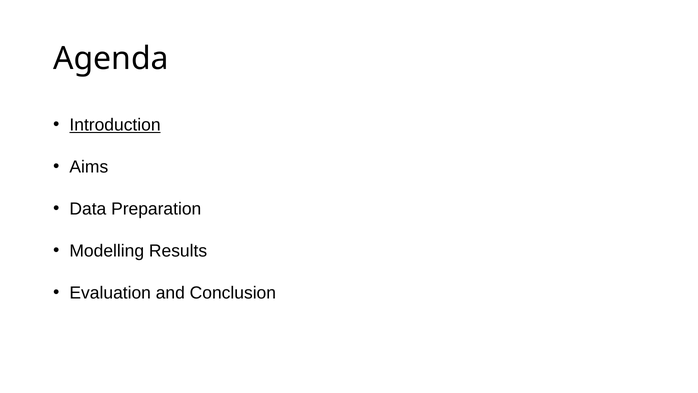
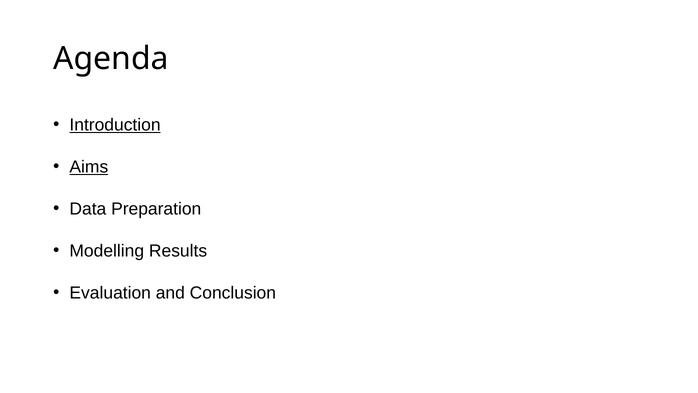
Aims underline: none -> present (89, 167)
